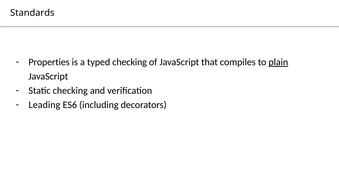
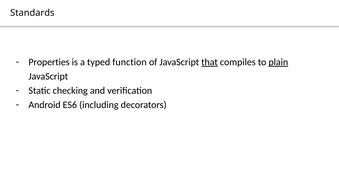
typed checking: checking -> function (130, 62)
that underline: none -> present (210, 62)
Leading: Leading -> Android (44, 105)
